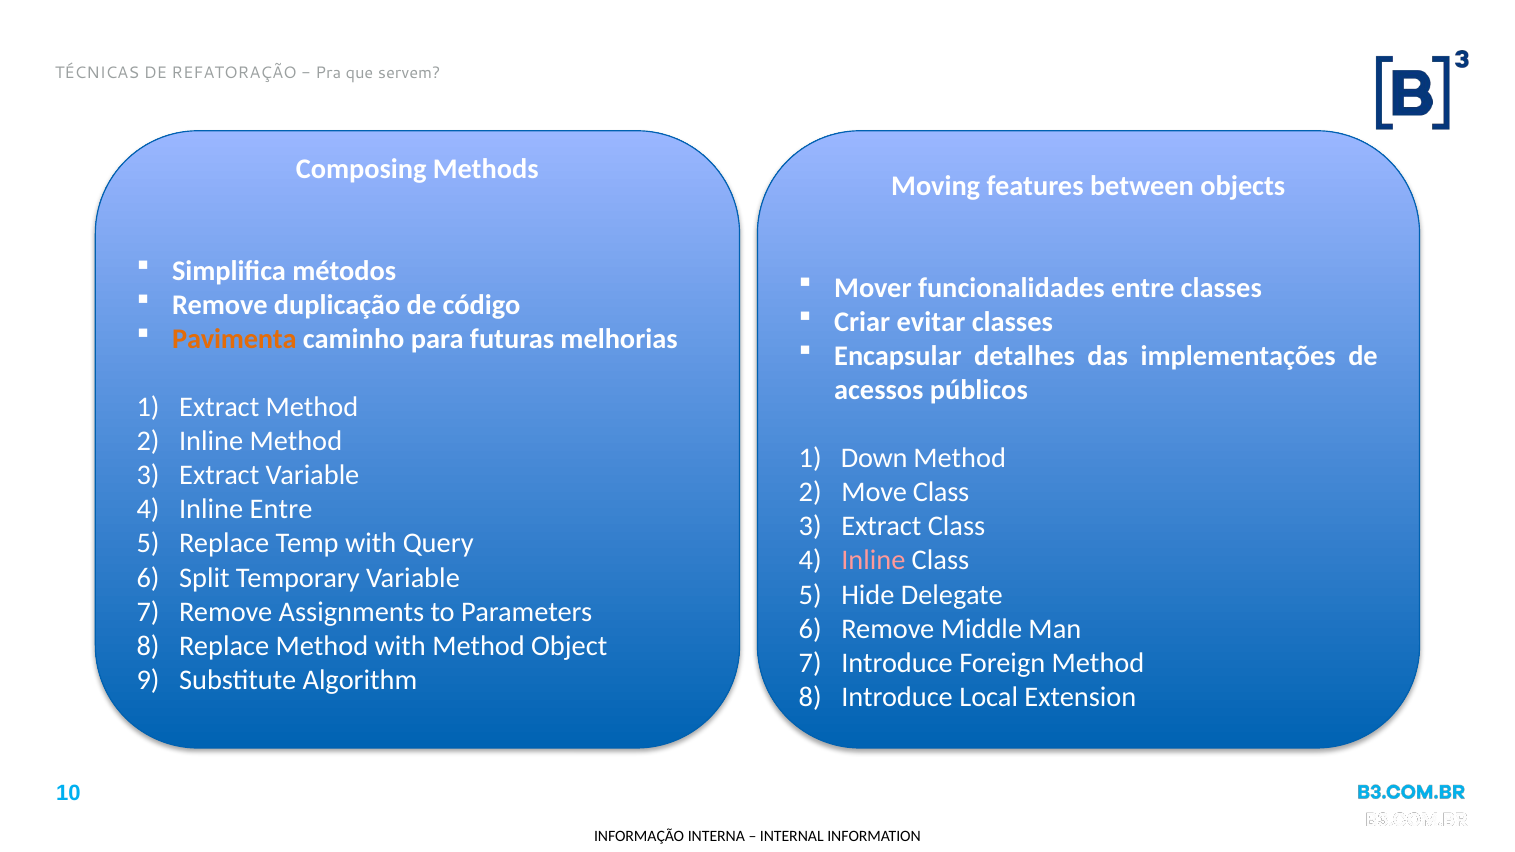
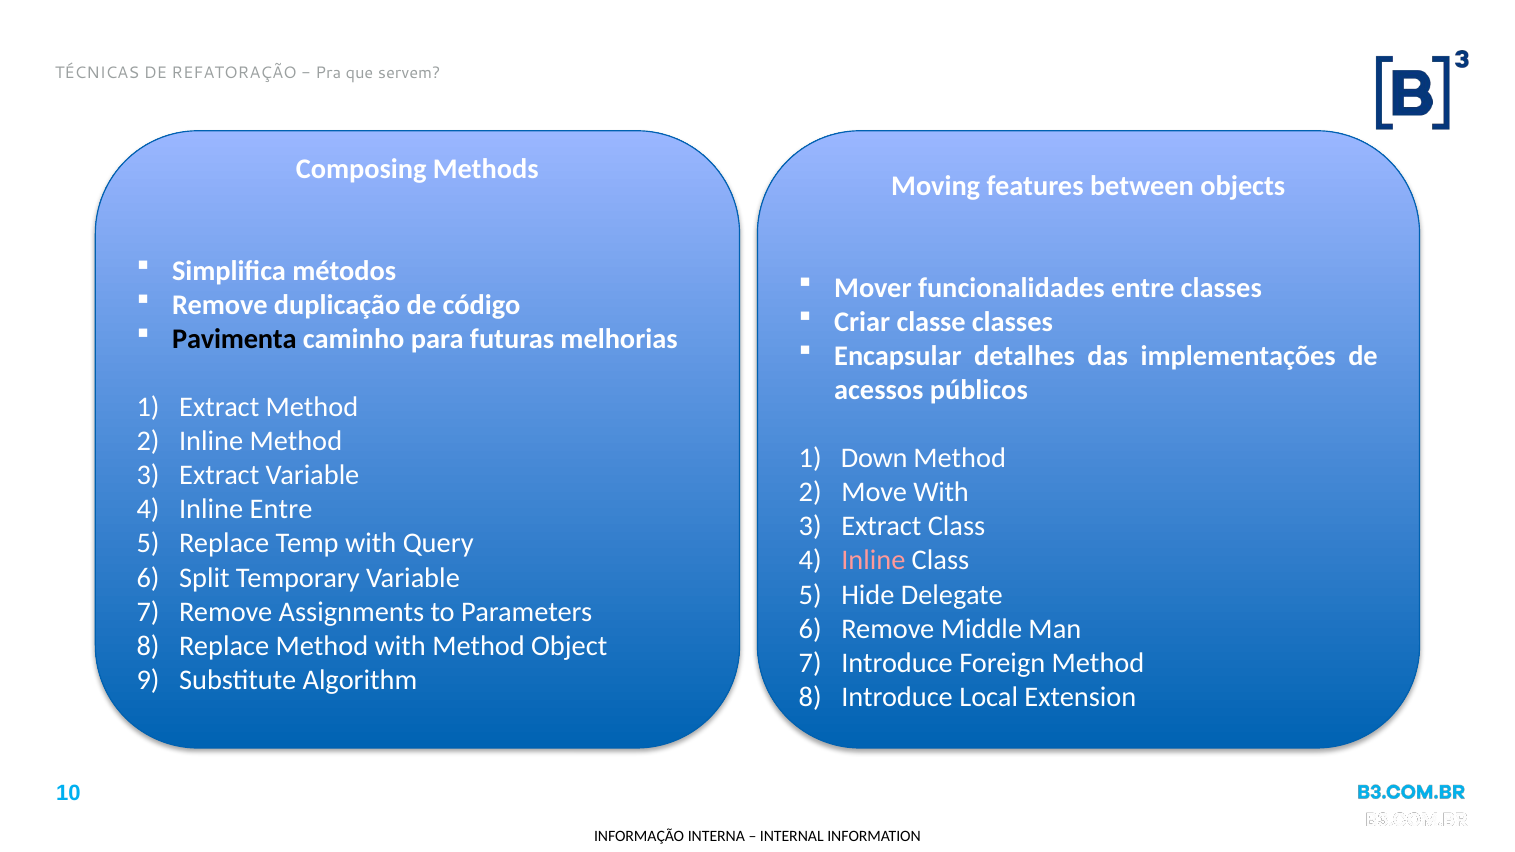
evitar: evitar -> classe (931, 322)
Pavimenta colour: orange -> black (234, 339)
Move Class: Class -> With (941, 493)
